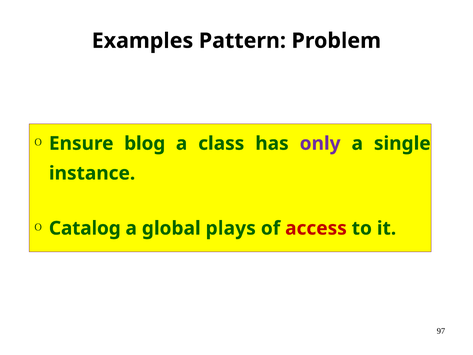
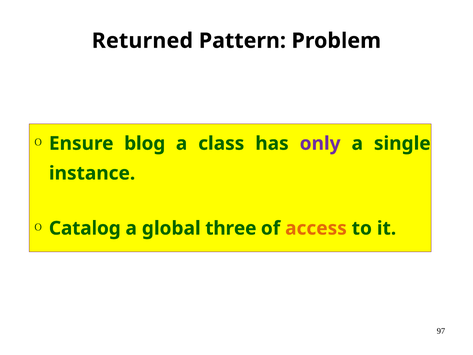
Examples: Examples -> Returned (142, 41)
plays: plays -> three (231, 228)
access colour: red -> orange (316, 228)
